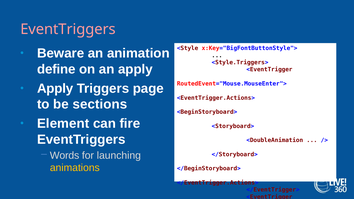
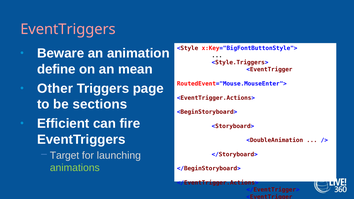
an apply: apply -> mean (135, 69)
Apply: Apply -> Other (55, 88)
Element: Element -> Efficient (63, 124)
Words: Words -> Target (65, 156)
animations colour: yellow -> light green (75, 168)
